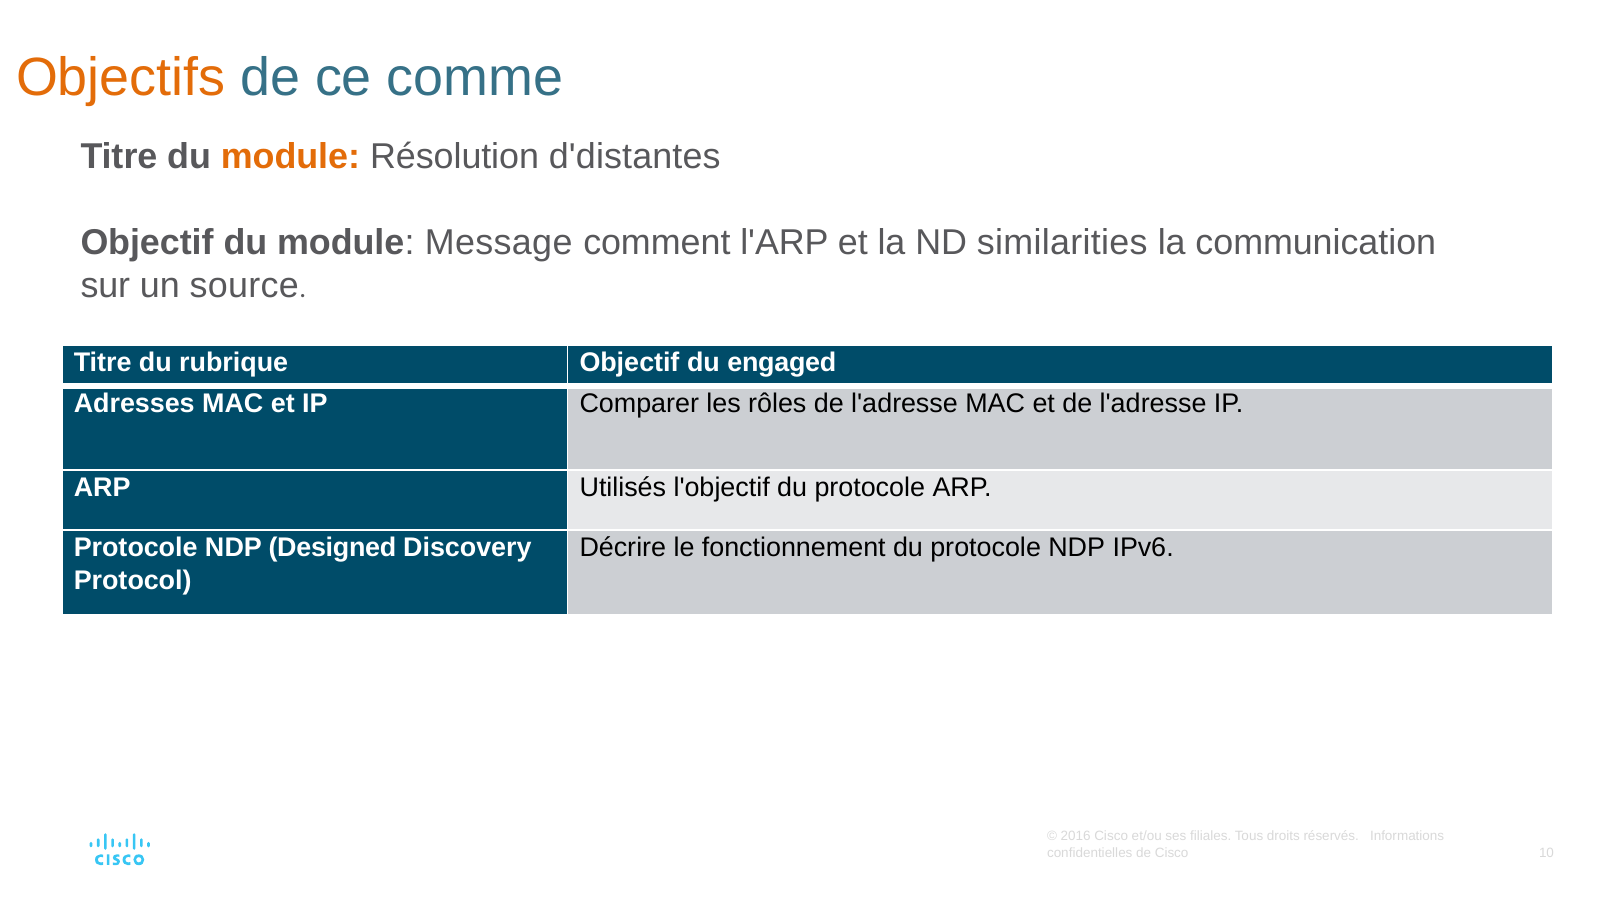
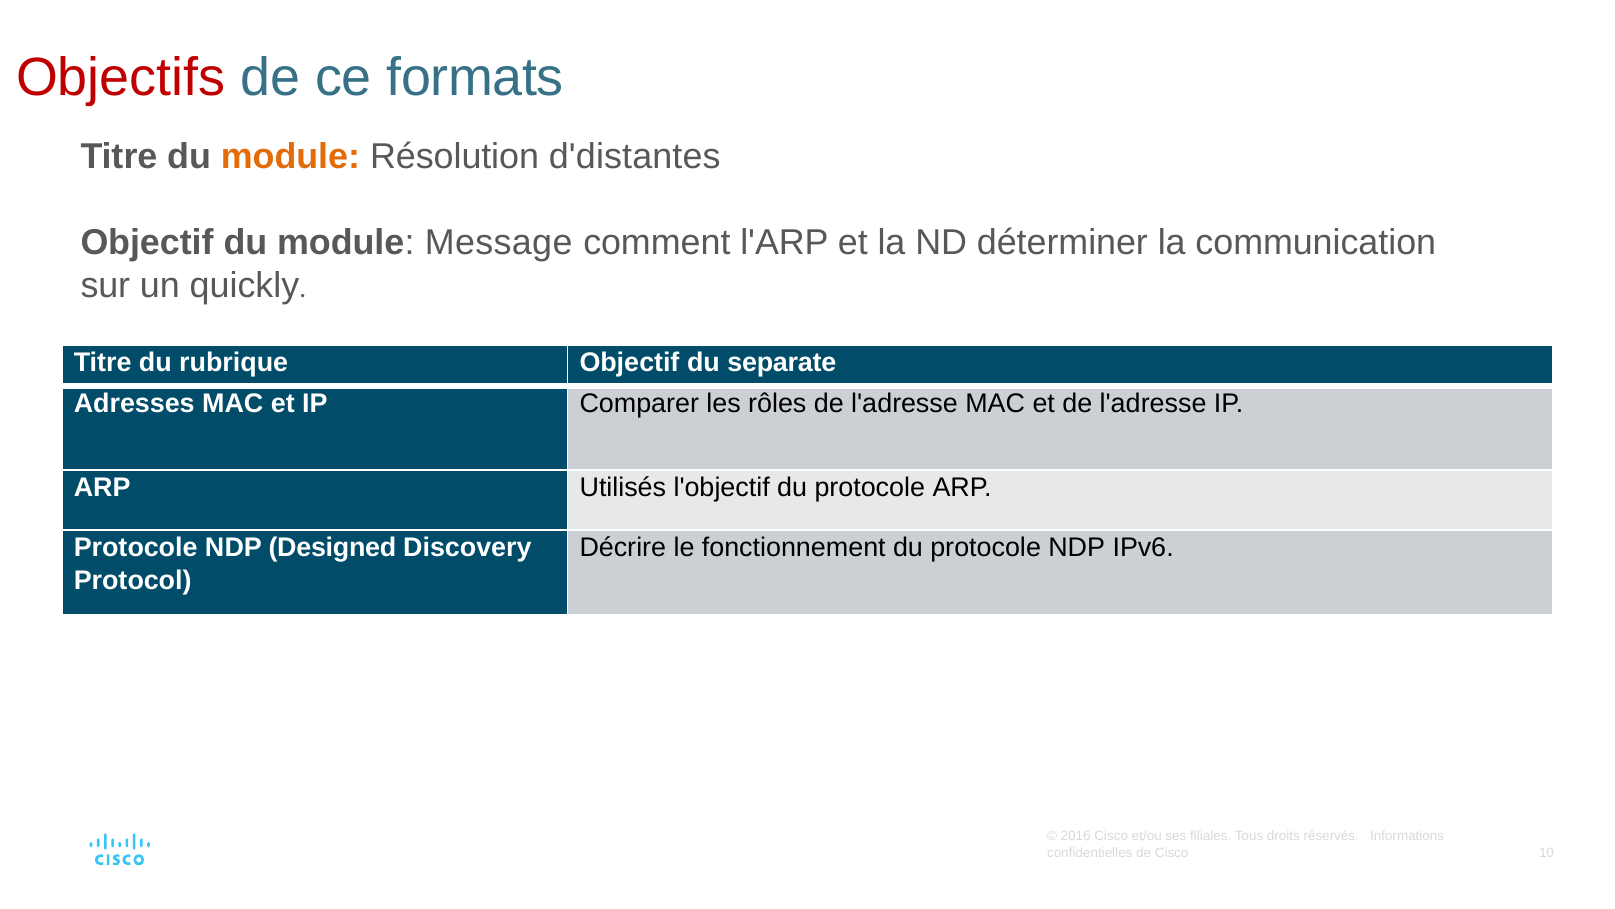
Objectifs colour: orange -> red (121, 78)
comme: comme -> formats (475, 78)
similarities: similarities -> déterminer (1062, 243)
source: source -> quickly (244, 286)
engaged: engaged -> separate (782, 363)
